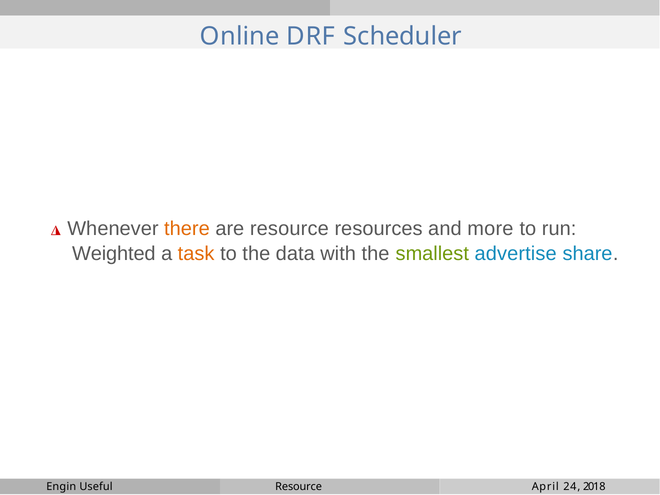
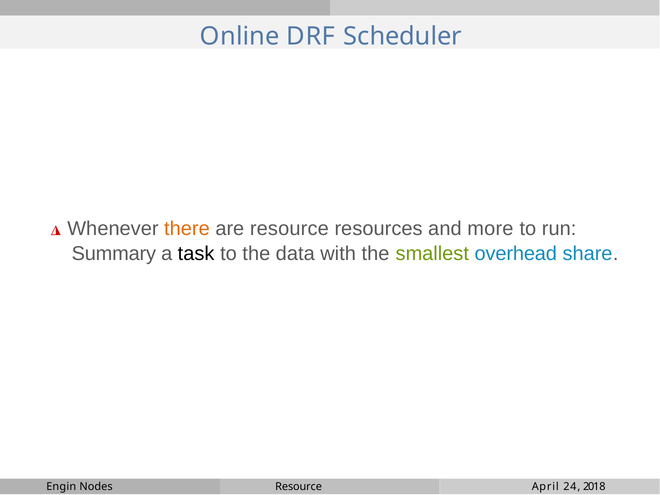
Weighted: Weighted -> Summary (114, 254)
task colour: orange -> black (196, 254)
advertise: advertise -> overhead (516, 254)
Useful: Useful -> Nodes (96, 487)
